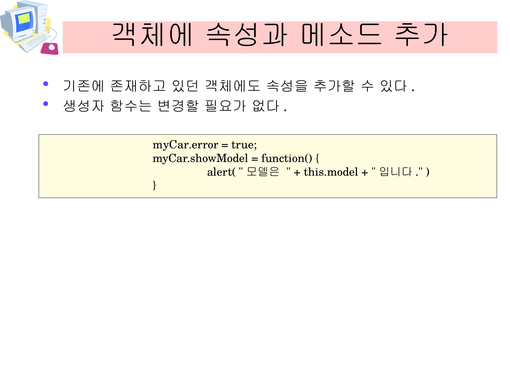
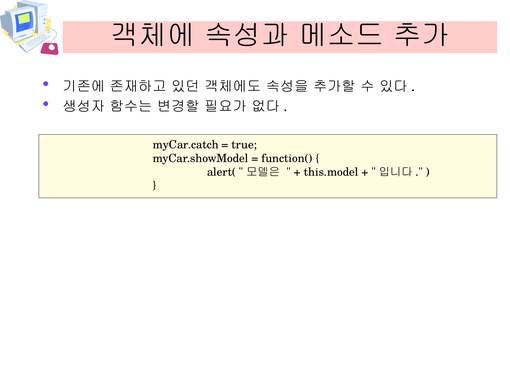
myCar.error: myCar.error -> myCar.catch (186, 145)
